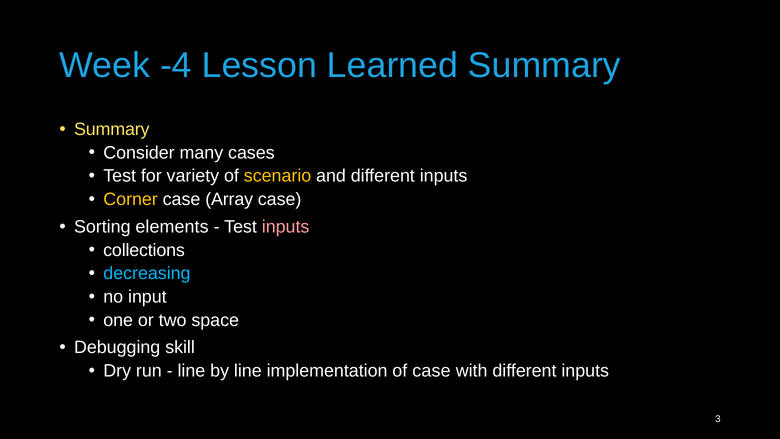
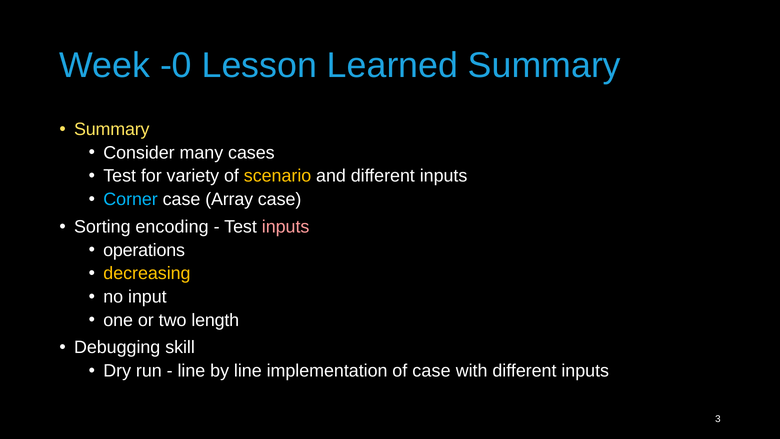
-4: -4 -> -0 (176, 66)
Corner colour: yellow -> light blue (131, 199)
elements: elements -> encoding (172, 227)
collections: collections -> operations (144, 250)
decreasing colour: light blue -> yellow (147, 273)
space: space -> length (215, 320)
